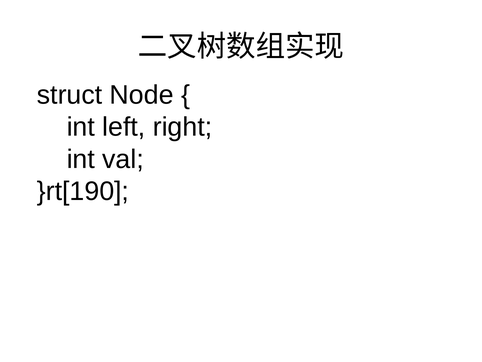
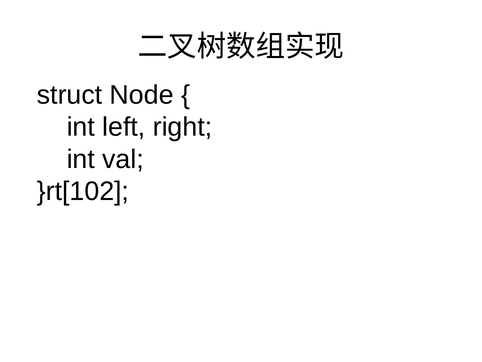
}rt[190: }rt[190 -> }rt[102 (83, 191)
